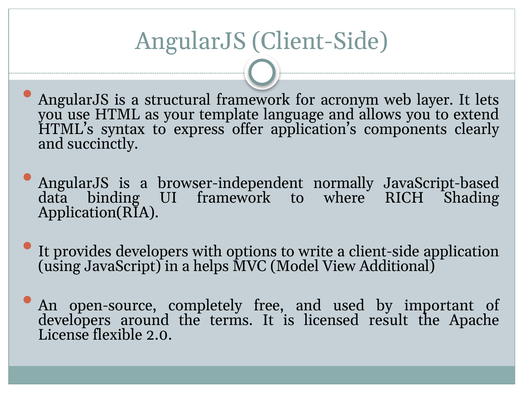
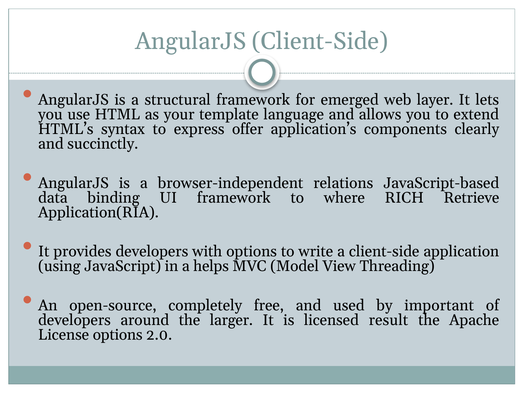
acronym: acronym -> emerged (350, 100)
normally: normally -> relations (343, 183)
Shading: Shading -> Retrieve (471, 198)
Additional: Additional -> Threading (397, 266)
terms: terms -> larger (231, 320)
License flexible: flexible -> options (118, 335)
